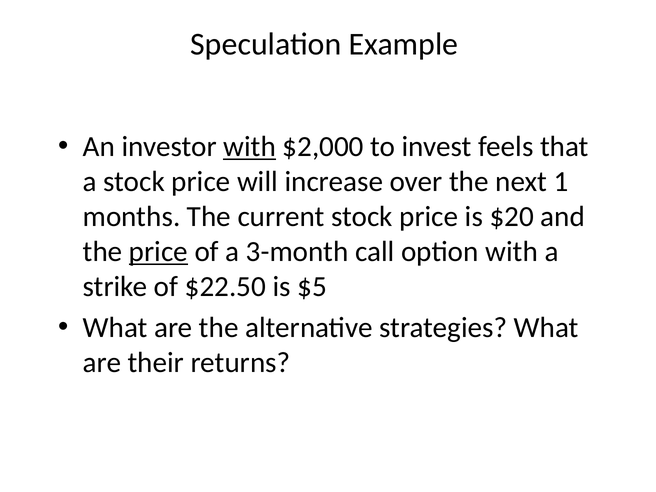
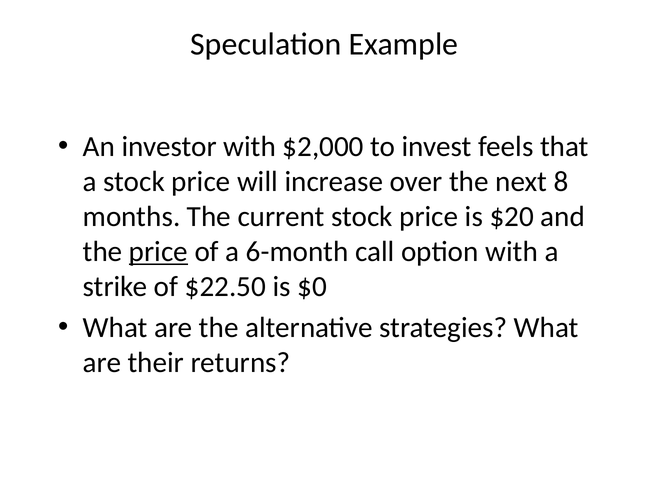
with underline: present -> none (250, 147)
1: 1 -> 8 (561, 182)
3-month: 3-month -> 6-month (297, 252)
$5: $5 -> $0 (312, 287)
